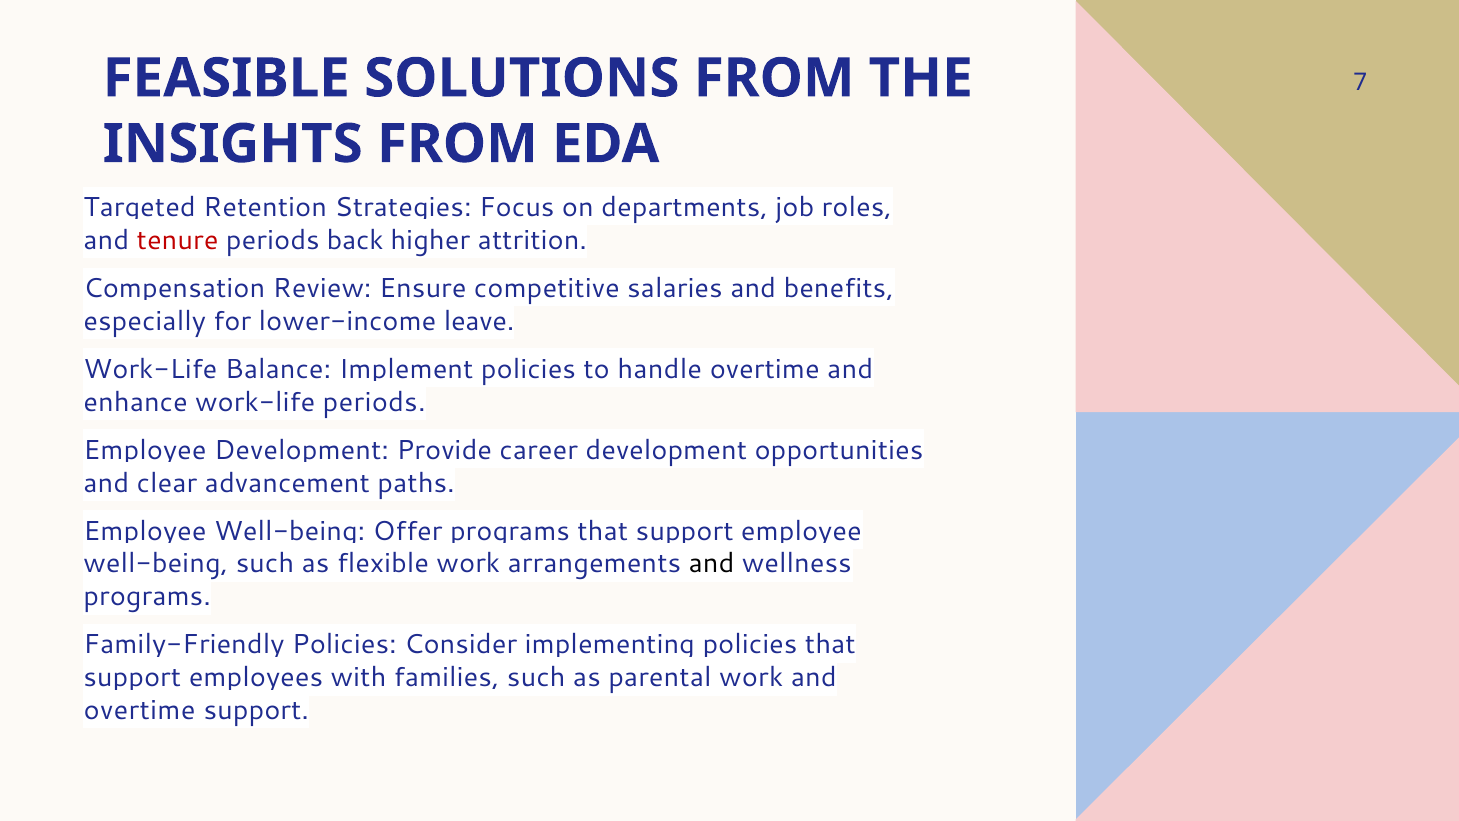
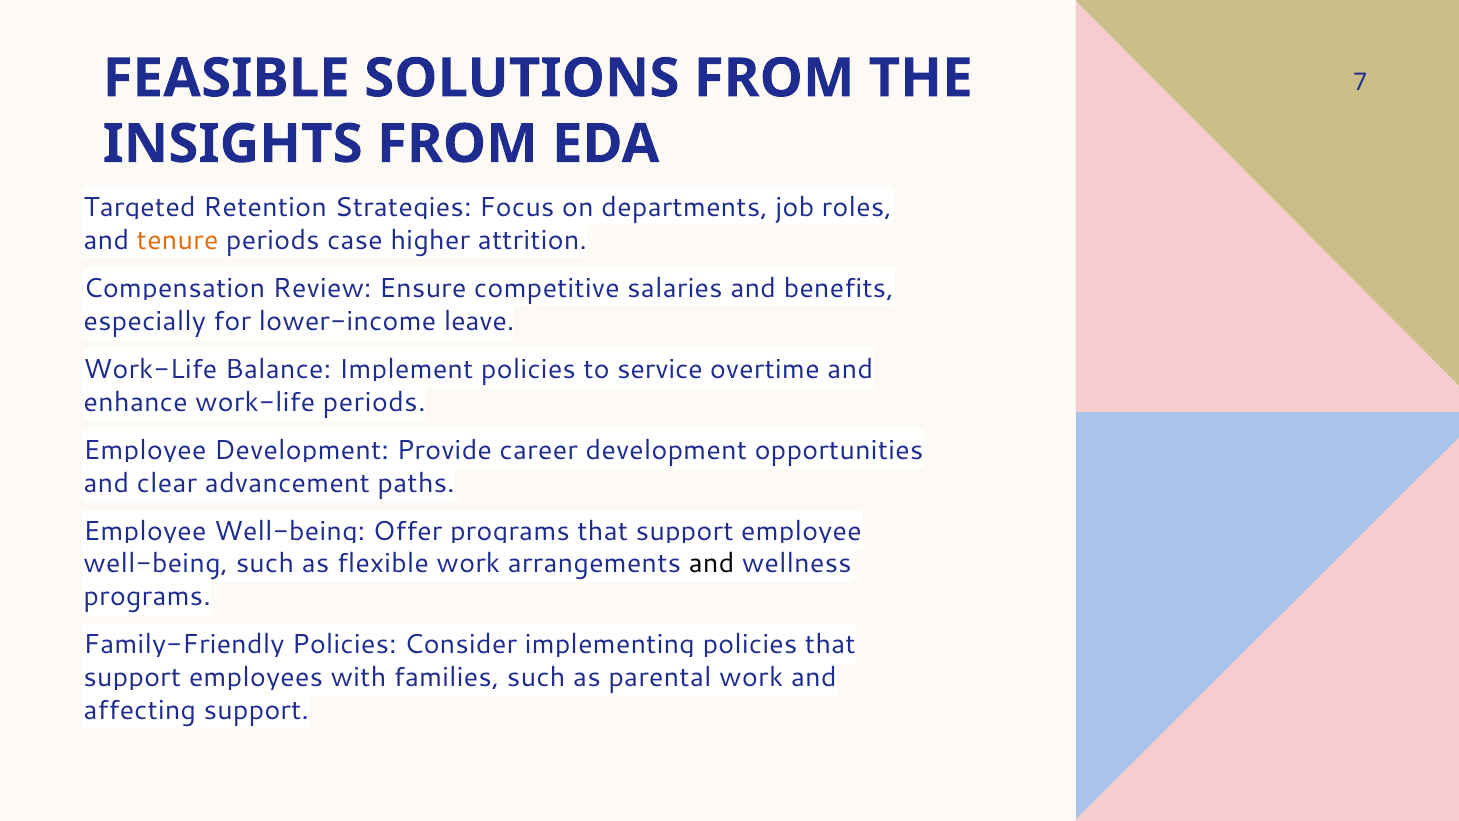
tenure colour: red -> orange (178, 240)
back: back -> case (355, 240)
handle: handle -> service (660, 369)
overtime: overtime -> affecting (140, 710)
